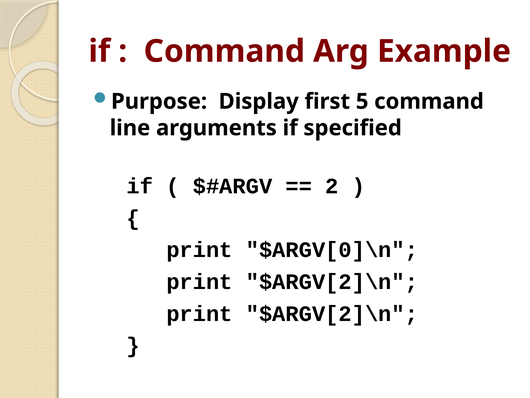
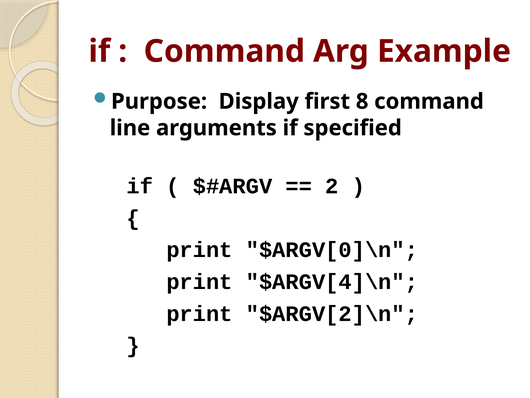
5: 5 -> 8 (362, 101)
$ARGV[2]\n: $ARGV[2]\n -> $ARGV[4]\n (332, 282)
